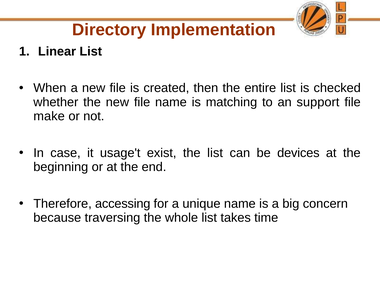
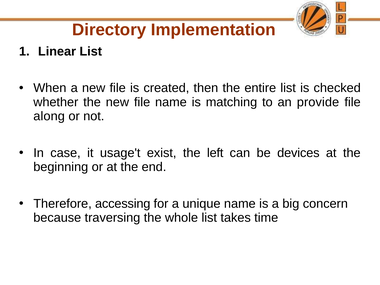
support: support -> provide (318, 102)
make: make -> along (49, 116)
the list: list -> left (215, 153)
